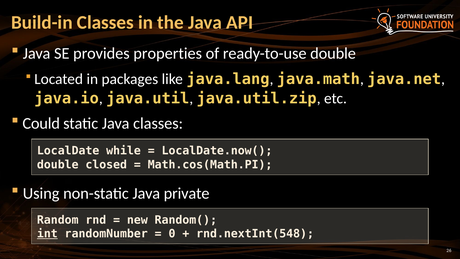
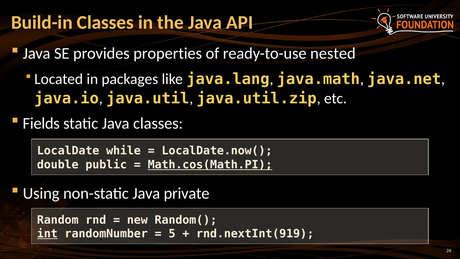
ready-to-use double: double -> nested (333, 53)
Could: Could -> Fields (41, 123)
closed: closed -> public (106, 165)
Math.cos(Math.PI underline: none -> present (210, 165)
0: 0 -> 5 (172, 234)
rnd.nextInt(548: rnd.nextInt(548 -> rnd.nextInt(919 (255, 234)
